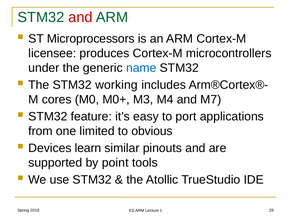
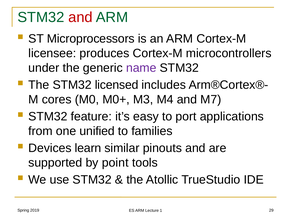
name colour: blue -> purple (141, 68)
working: working -> licensed (117, 85)
limited: limited -> unified (97, 131)
obvious: obvious -> families (152, 131)
